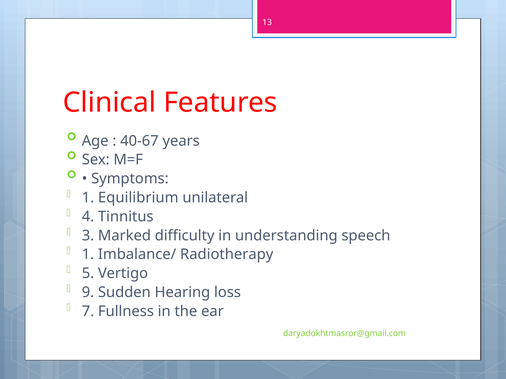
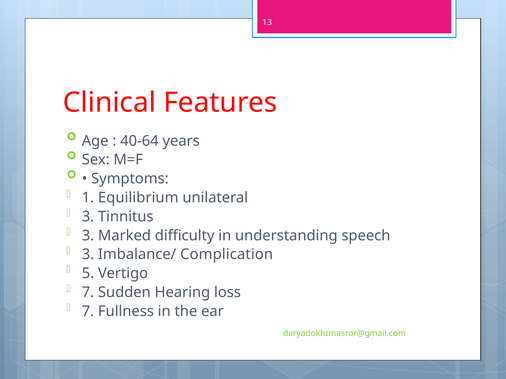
40-67: 40-67 -> 40-64 (139, 141)
4: 4 -> 3 (88, 217)
1: 1 -> 3 (88, 255)
Radiotherapy: Radiotherapy -> Complication (227, 255)
9: 9 -> 7 (88, 293)
